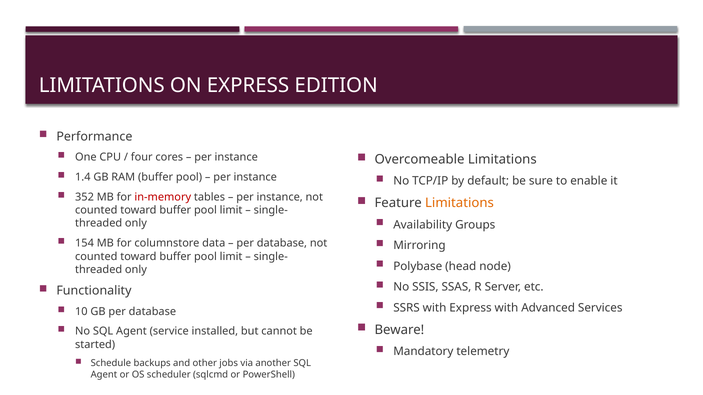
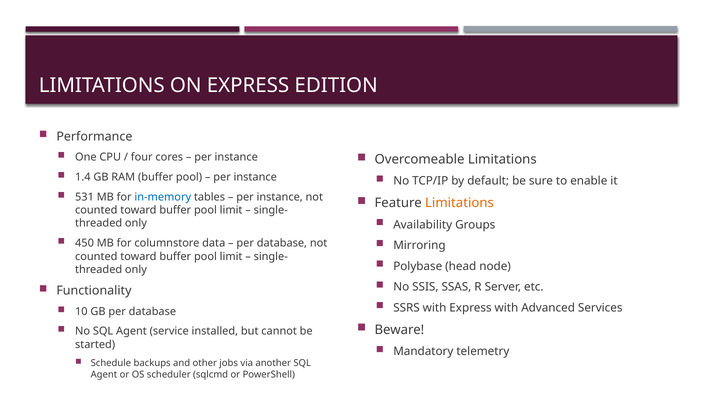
352: 352 -> 531 (85, 197)
in-memory colour: red -> blue (163, 197)
154: 154 -> 450 (85, 244)
